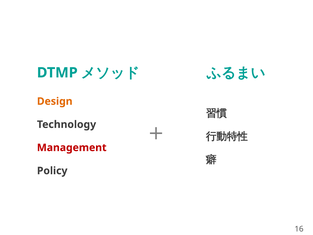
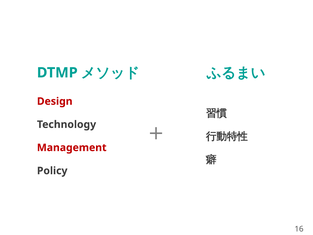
Design colour: orange -> red (55, 101)
